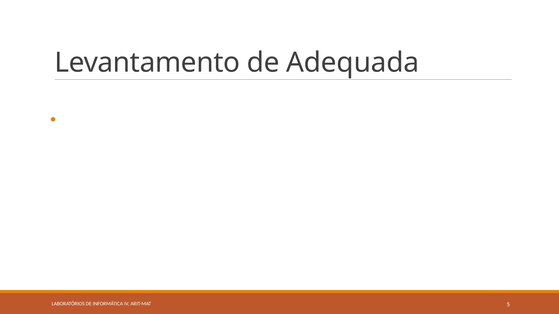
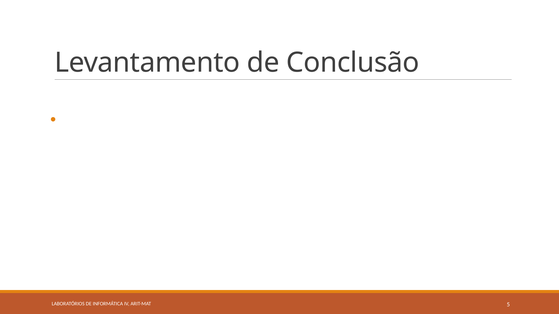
Adequada: Adequada -> Conclusão (353, 63)
